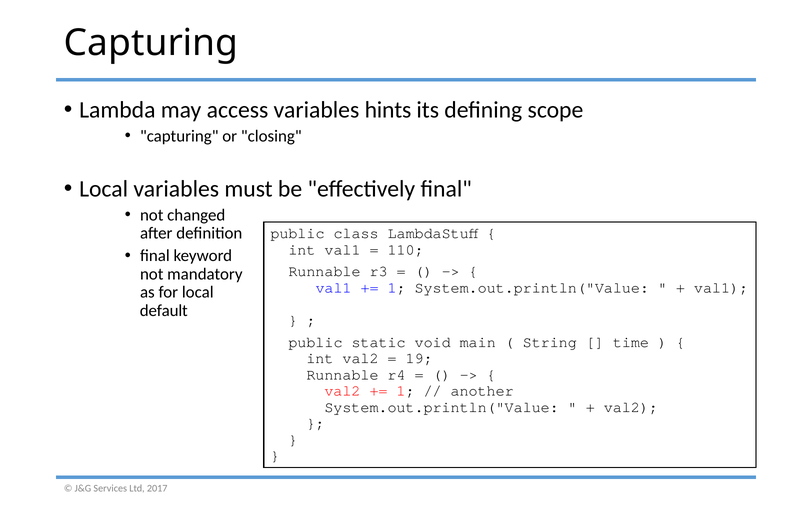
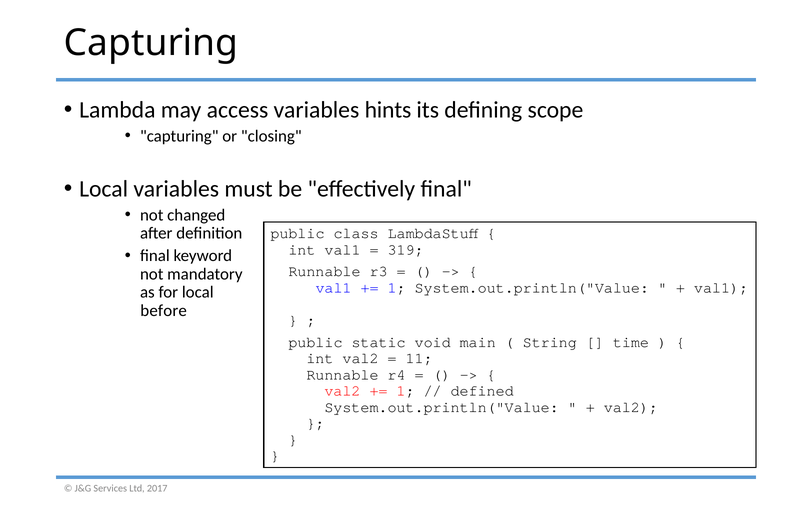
110: 110 -> 319 (406, 250)
default: default -> before (164, 311)
19: 19 -> 11 (419, 359)
another: another -> defined (482, 391)
